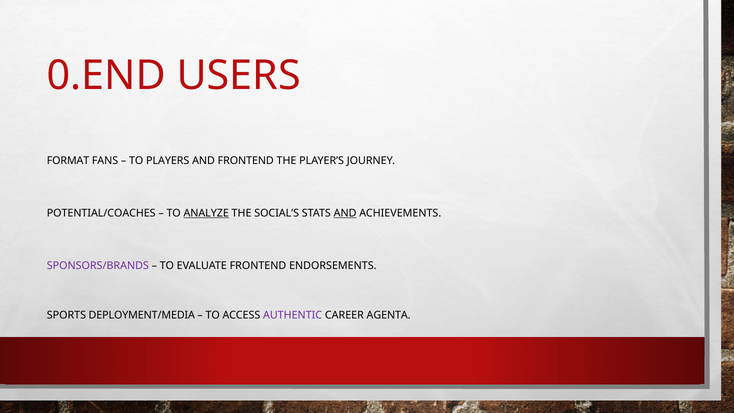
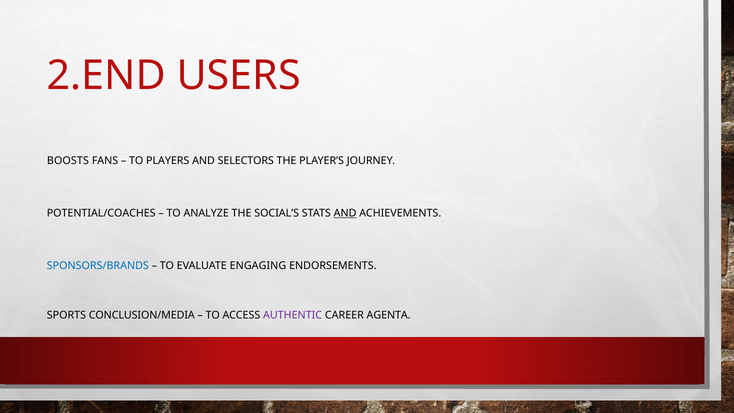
0.END: 0.END -> 2.END (106, 76)
FORMAT: FORMAT -> BOOSTS (68, 161)
AND FRONTEND: FRONTEND -> SELECTORS (246, 161)
ANALYZE underline: present -> none (206, 213)
SPONSORS/BRANDS colour: purple -> blue (98, 266)
EVALUATE FRONTEND: FRONTEND -> ENGAGING (258, 266)
DEPLOYMENT/MEDIA: DEPLOYMENT/MEDIA -> CONCLUSION/MEDIA (142, 315)
